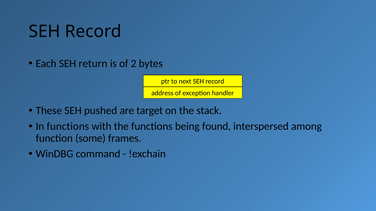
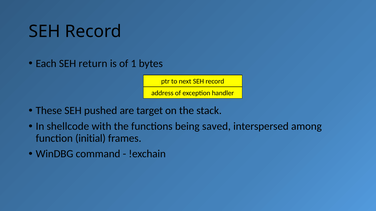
2: 2 -> 1 (134, 64)
In functions: functions -> shellcode (68, 127)
found: found -> saved (216, 127)
some: some -> initial (90, 138)
